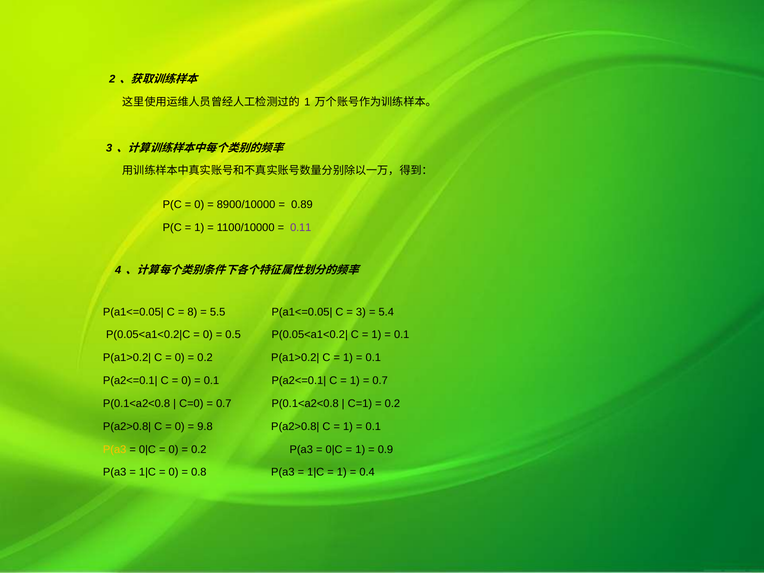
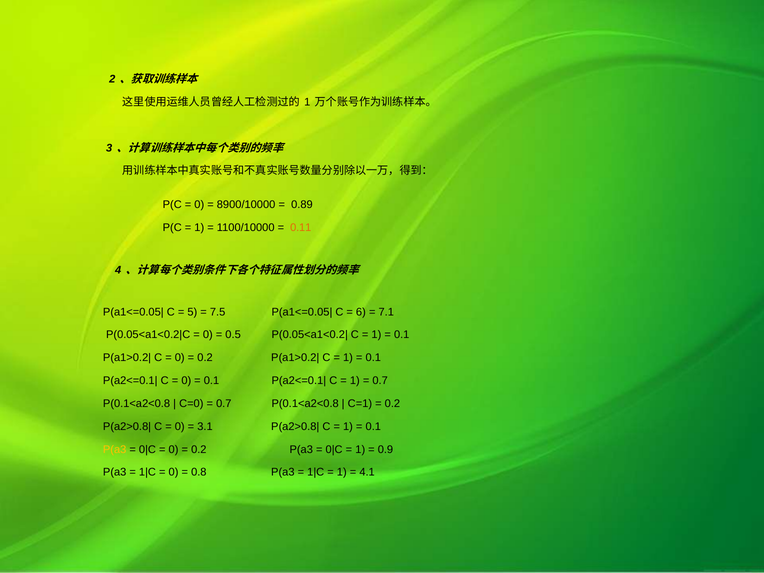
0.11 colour: purple -> orange (301, 227)
8: 8 -> 5 (192, 312)
5.5: 5.5 -> 7.5 (218, 312)
3: 3 -> 6 (361, 312)
5.4: 5.4 -> 7.1 (386, 312)
9.8: 9.8 -> 3.1 (205, 426)
0.4: 0.4 -> 4.1 (367, 472)
